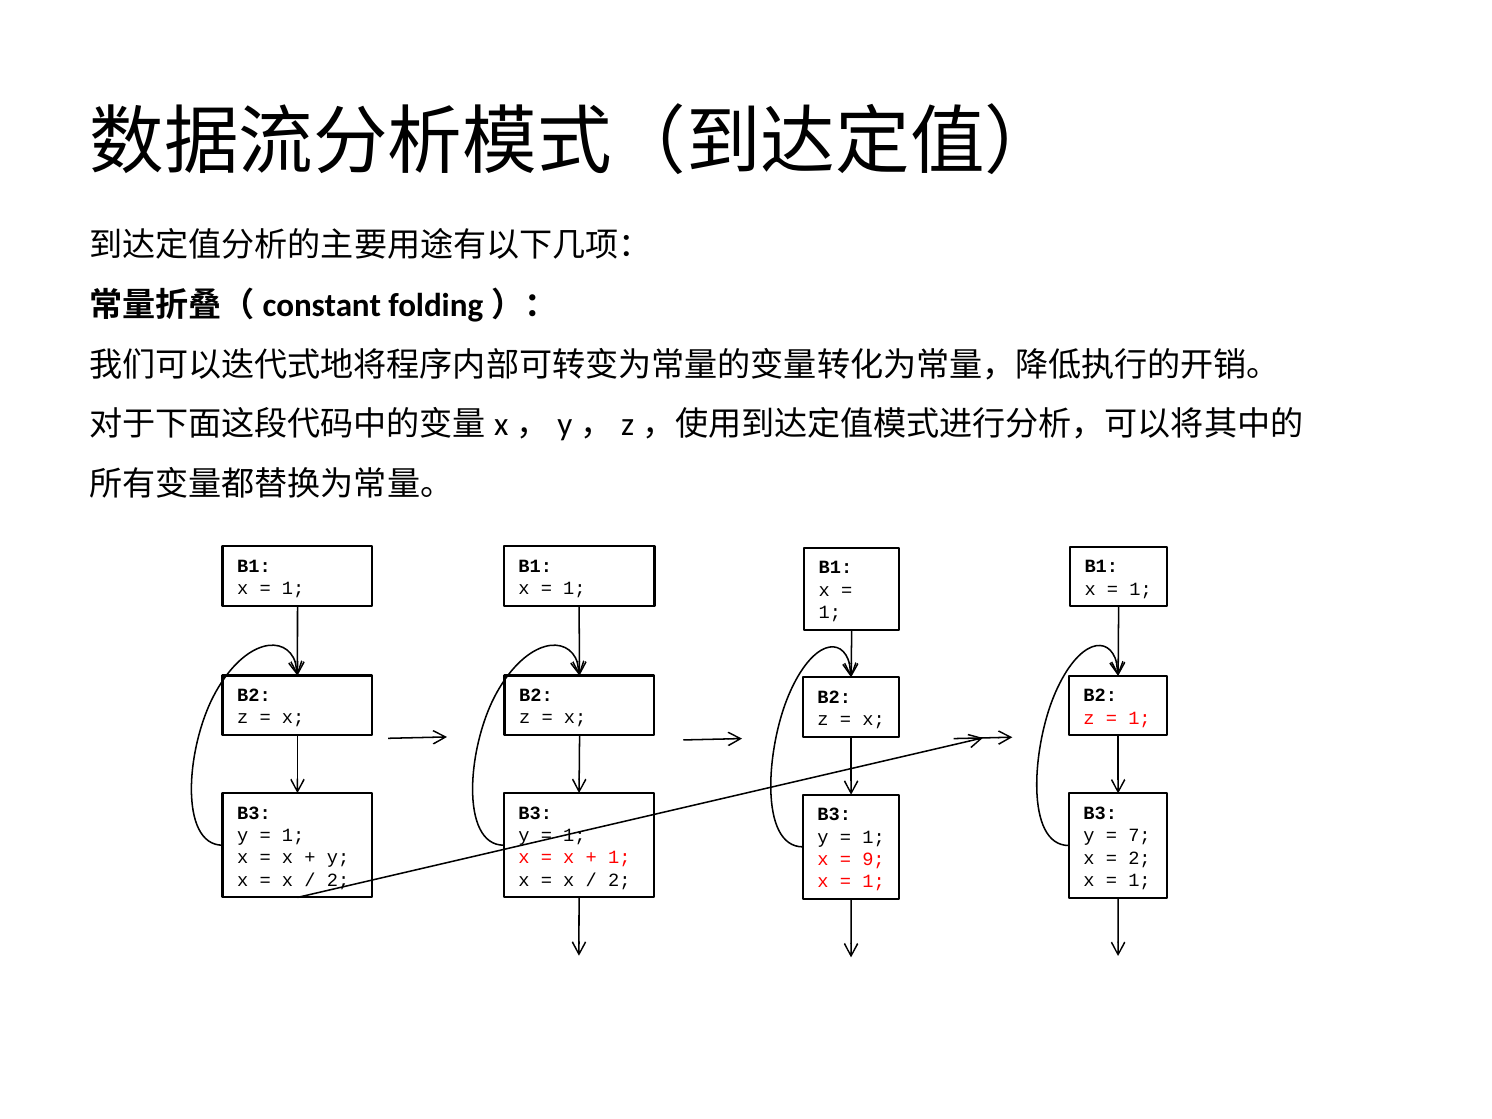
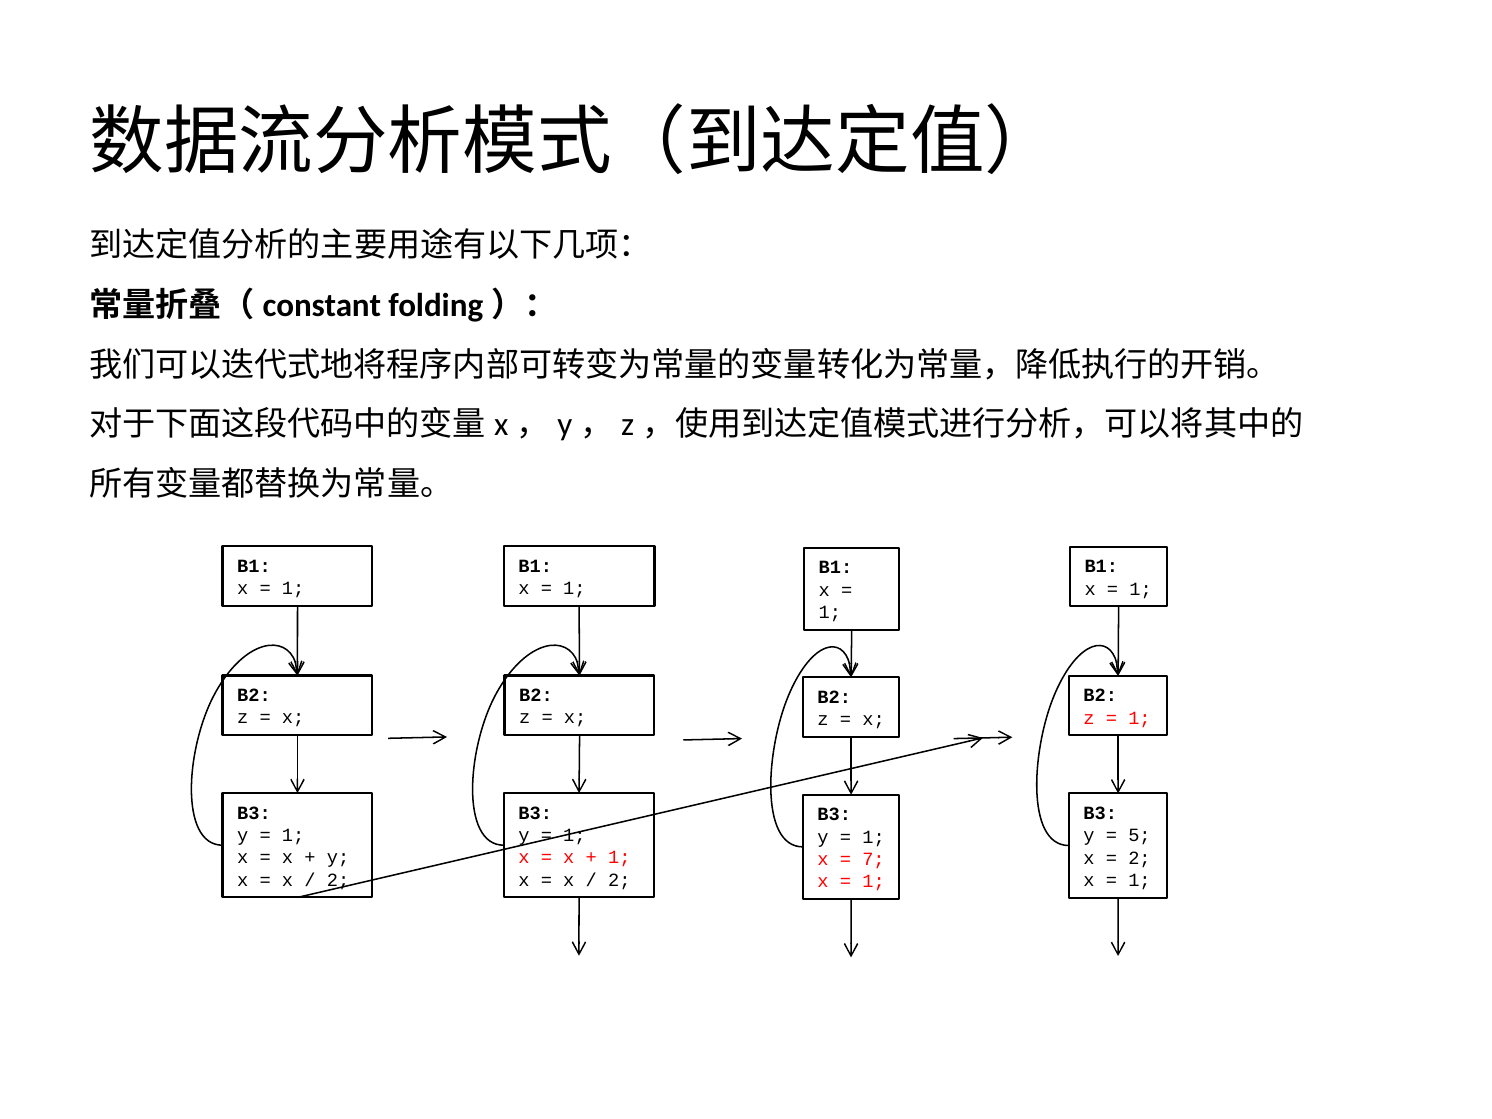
7: 7 -> 5 (1139, 836)
9: 9 -> 7 (873, 859)
